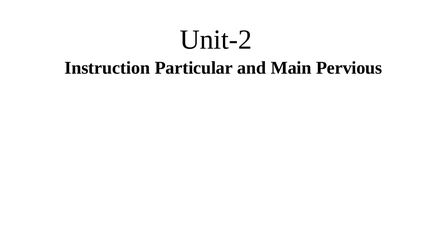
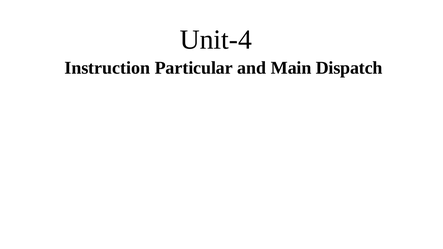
Unit-2: Unit-2 -> Unit-4 (216, 40)
Pervious: Pervious -> Dispatch (349, 68)
